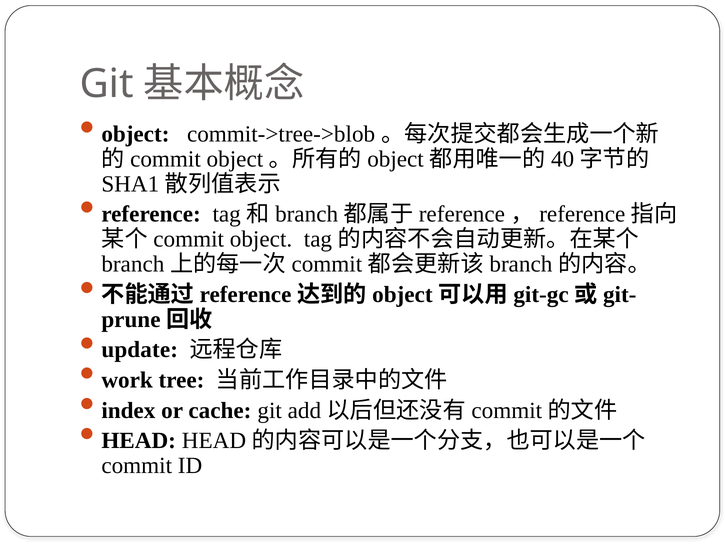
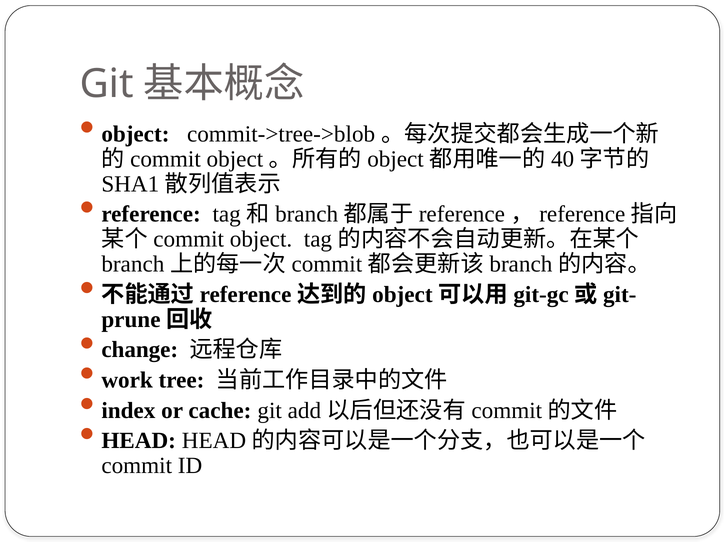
update: update -> change (140, 350)
